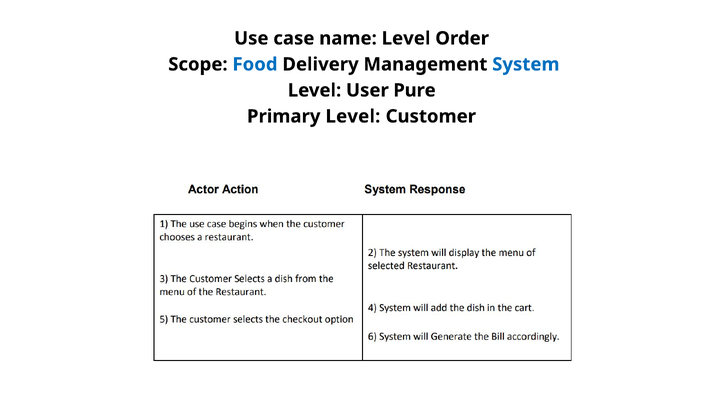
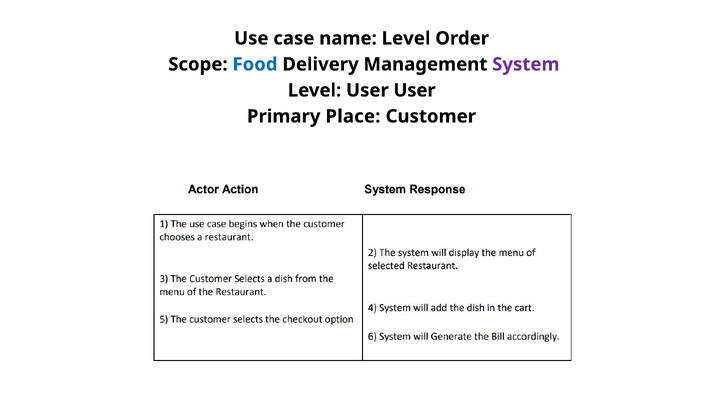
System colour: blue -> purple (526, 64)
User Pure: Pure -> User (415, 90)
Primary Level: Level -> Place (353, 116)
